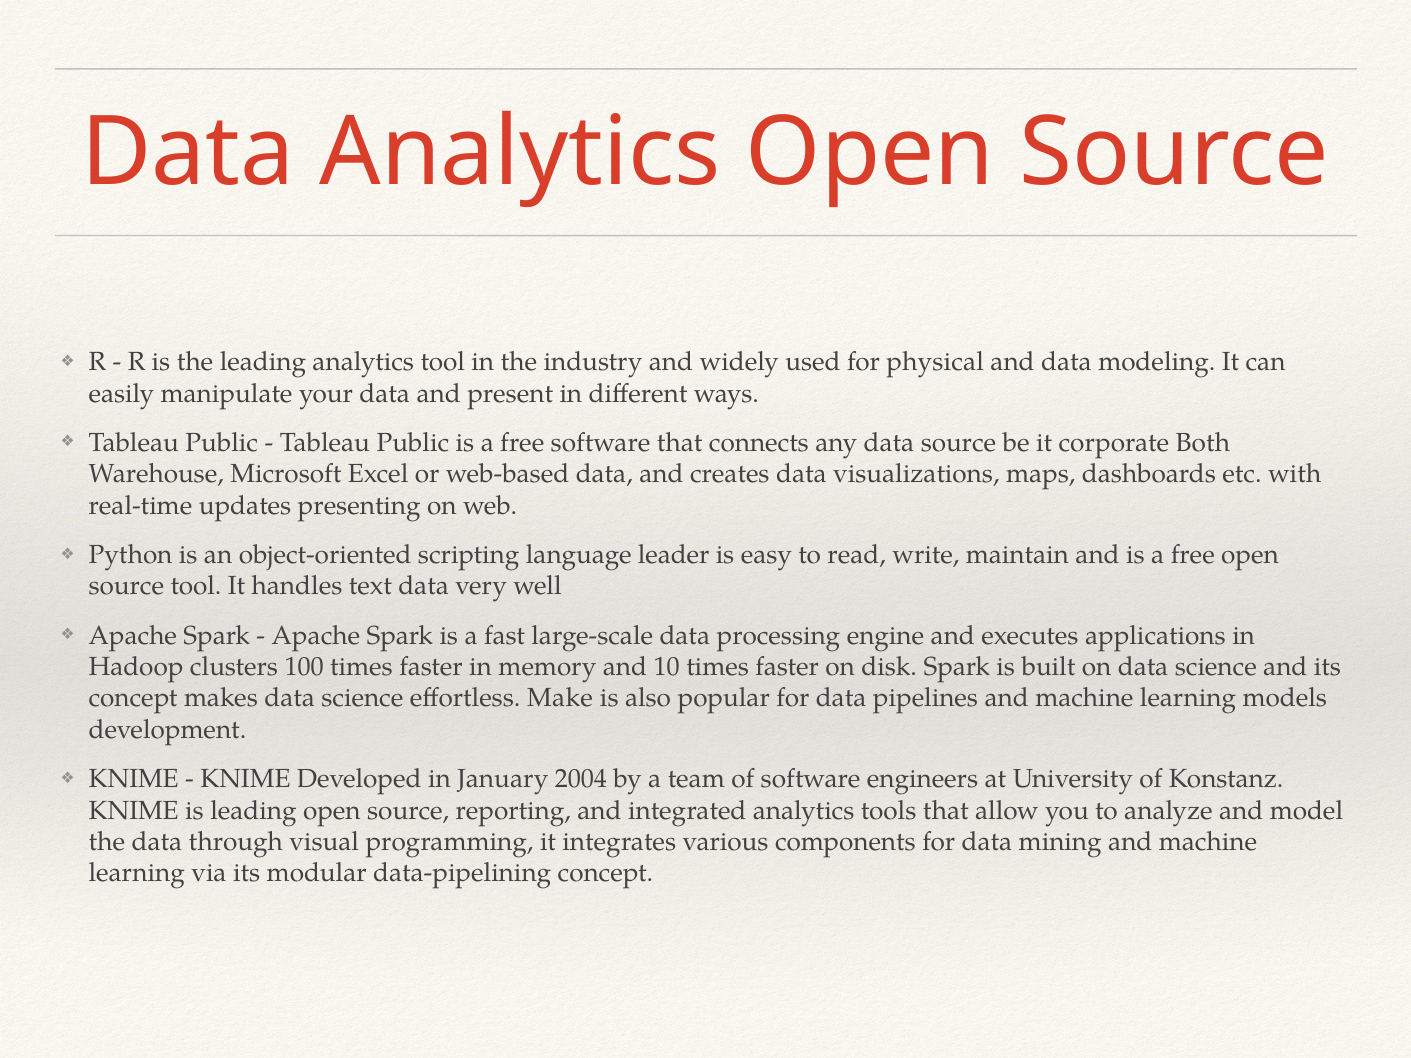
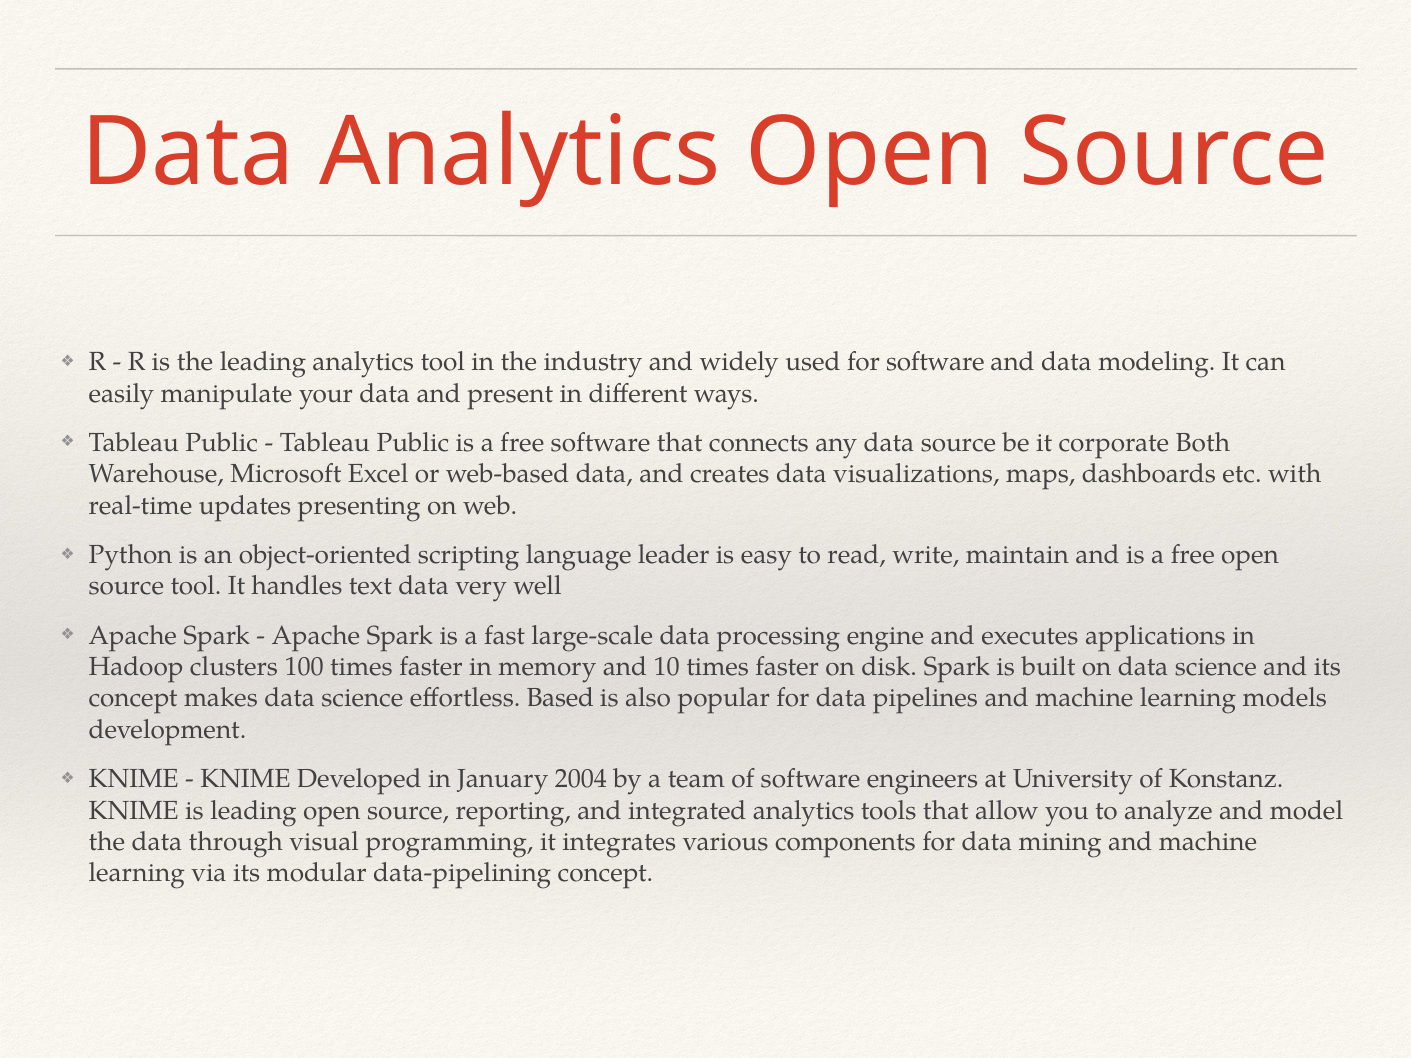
for physical: physical -> software (935, 362)
Make: Make -> Based (560, 699)
